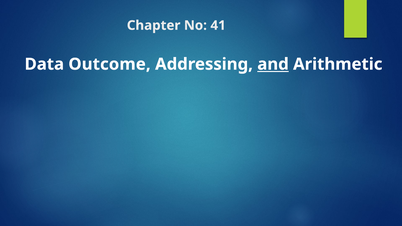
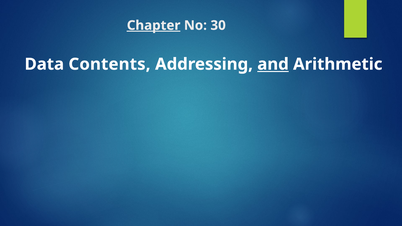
Chapter underline: none -> present (154, 25)
41: 41 -> 30 (218, 25)
Outcome: Outcome -> Contents (109, 64)
